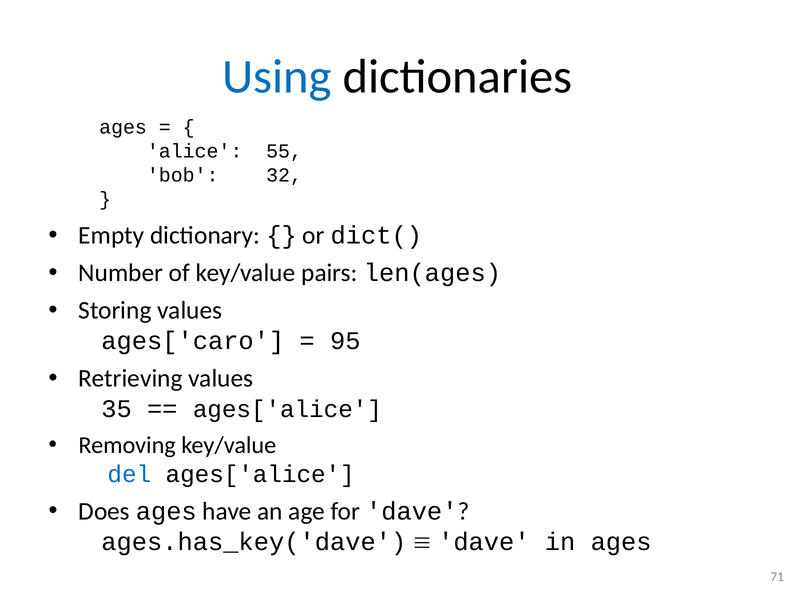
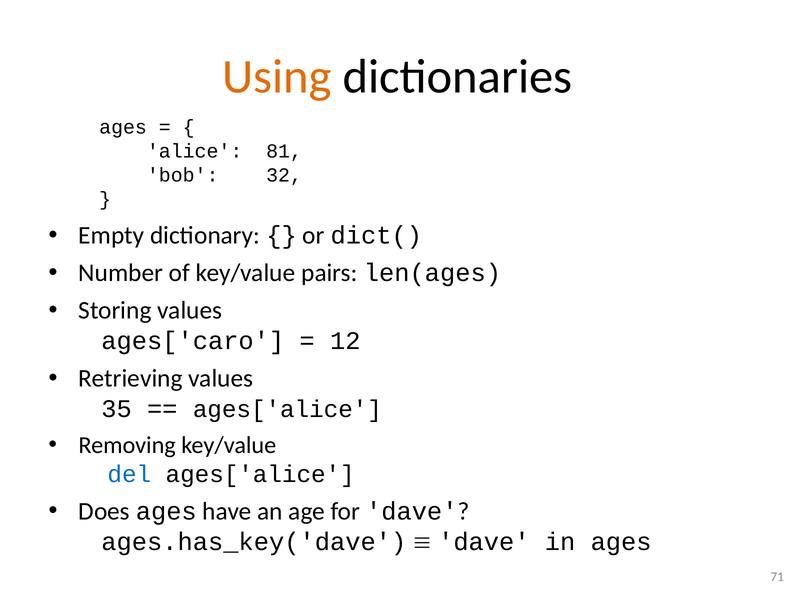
Using colour: blue -> orange (277, 77)
55: 55 -> 81 (284, 151)
95: 95 -> 12 (345, 341)
